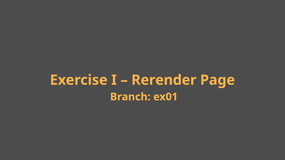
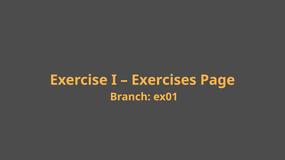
Rerender: Rerender -> Exercises (164, 80)
